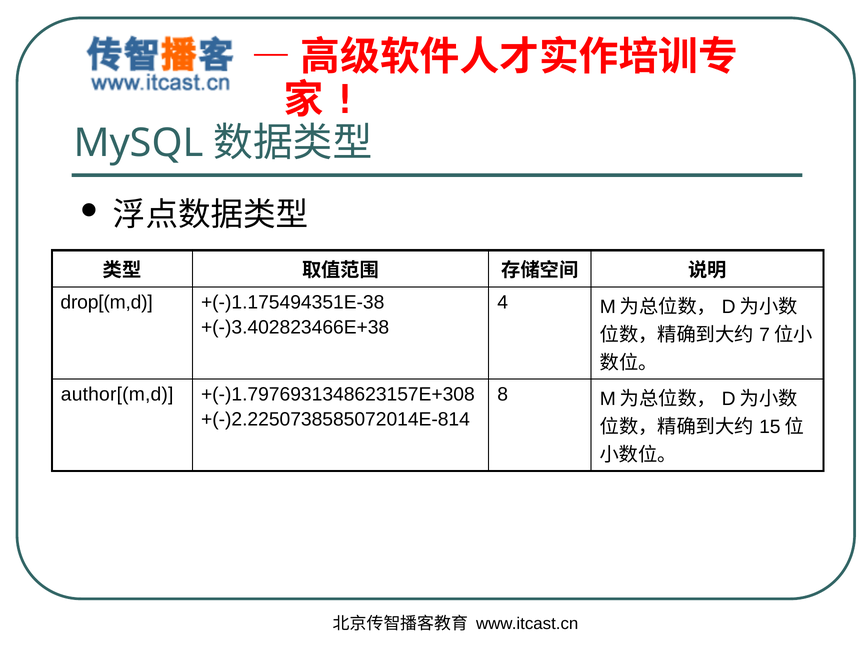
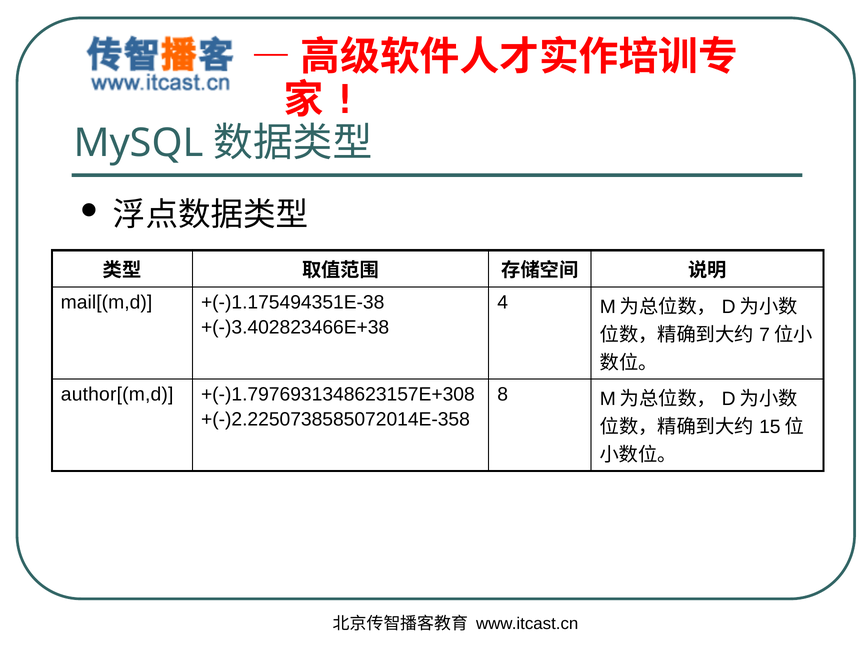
drop[(m,d: drop[(m,d -> mail[(m,d (106, 302)
+(-)2.2250738585072014E-814: +(-)2.2250738585072014E-814 -> +(-)2.2250738585072014E-358 (335, 420)
